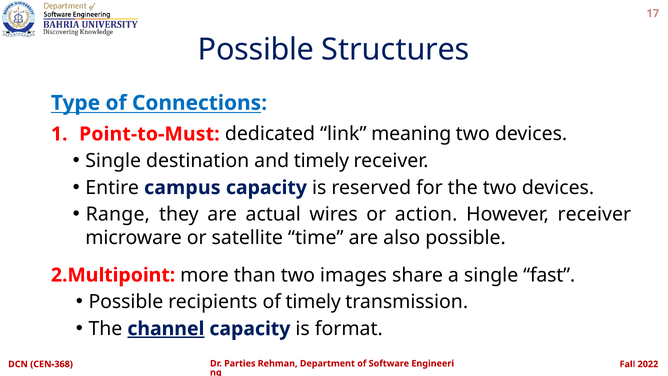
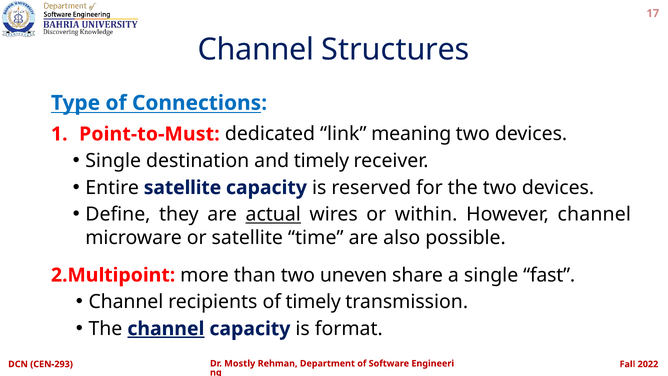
Possible: Possible -> Channel (256, 49)
Entire campus: campus -> satellite (183, 188)
Range: Range -> Define (118, 214)
actual underline: none -> present (273, 214)
action: action -> within (426, 214)
However receiver: receiver -> channel (594, 214)
images: images -> uneven (354, 275)
Possible: Possible -> Channel (126, 302)
Parties: Parties -> Mostly (240, 363)
CEN-368: CEN-368 -> CEN-293 (52, 364)
